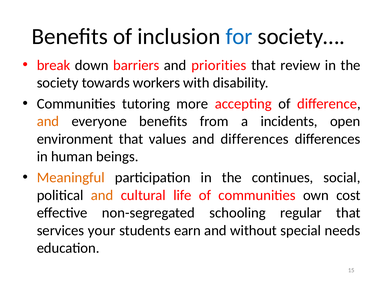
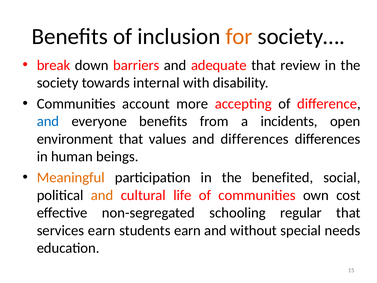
for colour: blue -> orange (239, 36)
priorities: priorities -> adequate (219, 65)
workers: workers -> internal (156, 83)
tutoring: tutoring -> account (146, 104)
and colour: orange -> blue (48, 121)
continues: continues -> benefited (283, 177)
services your: your -> earn (102, 230)
